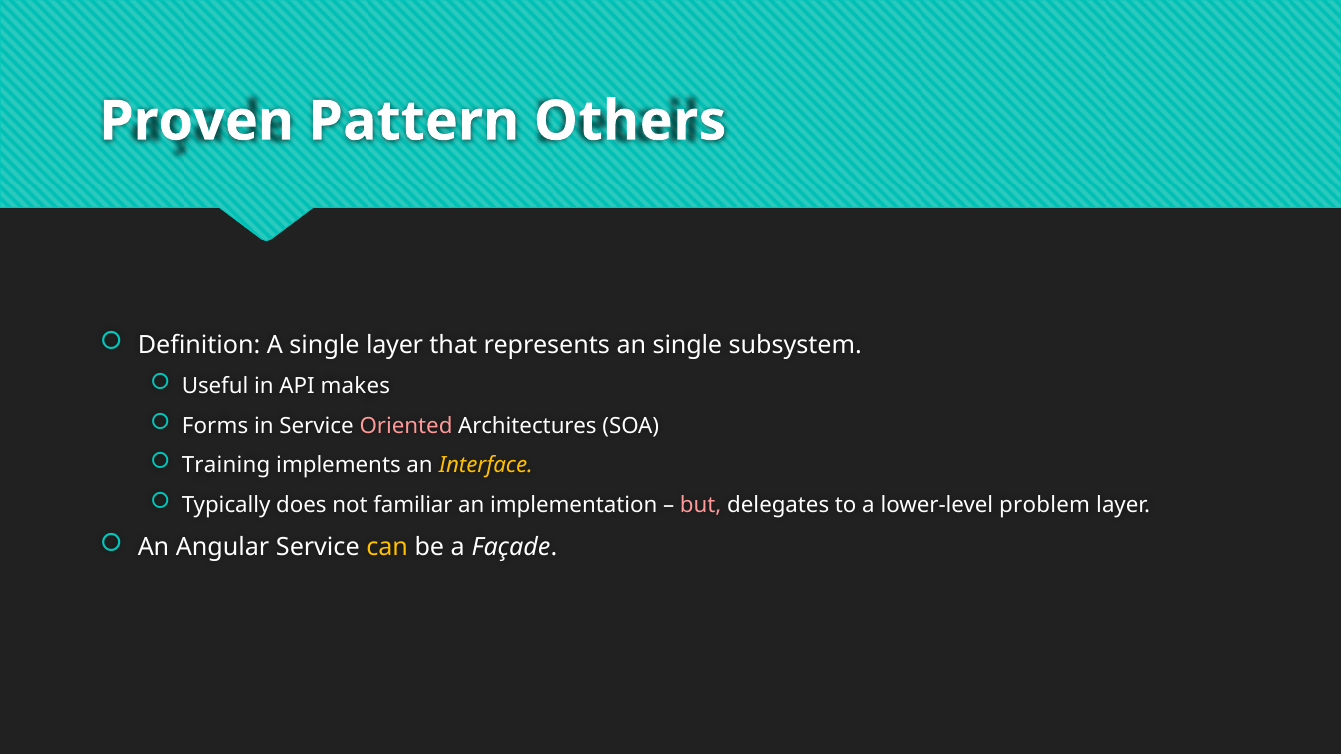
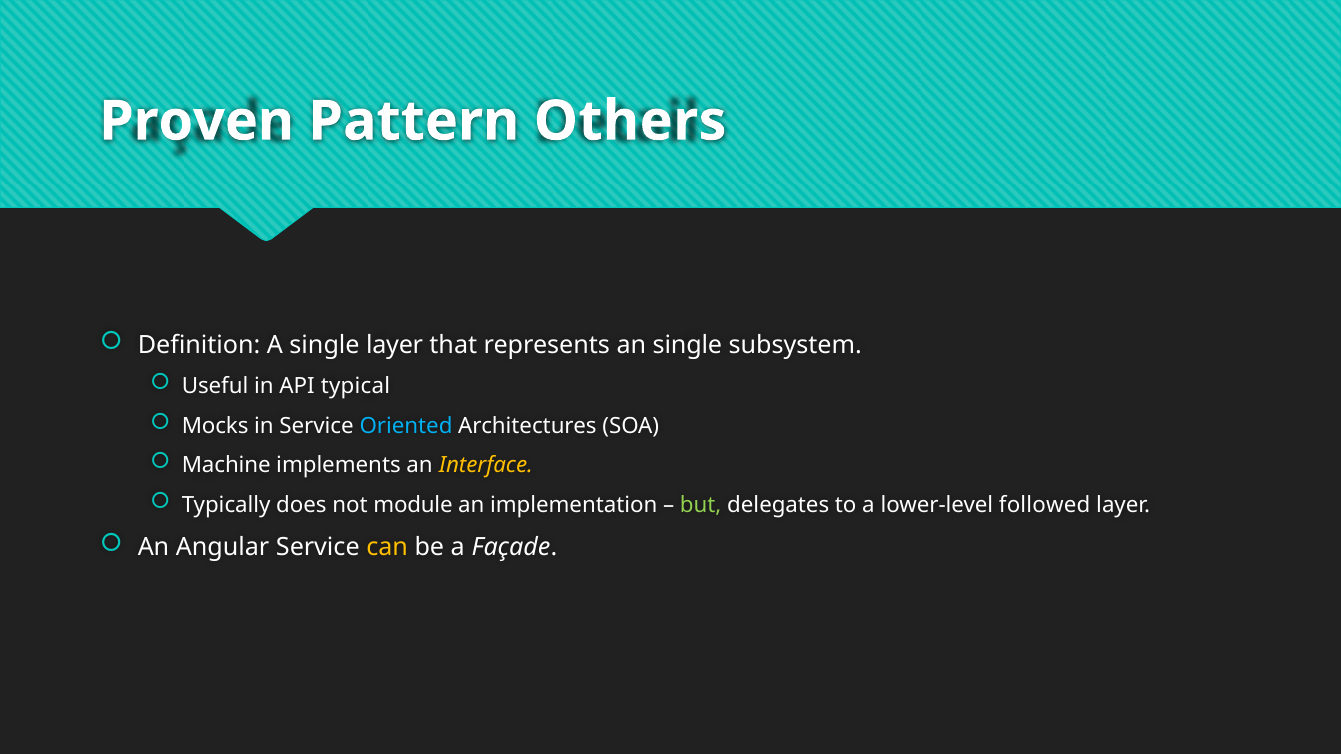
makes: makes -> typical (355, 386)
Forms: Forms -> Mocks (215, 426)
Oriented colour: pink -> light blue (406, 426)
Training: Training -> Machine (226, 465)
familiar: familiar -> module (413, 505)
but colour: pink -> light green (701, 505)
problem: problem -> followed (1045, 505)
